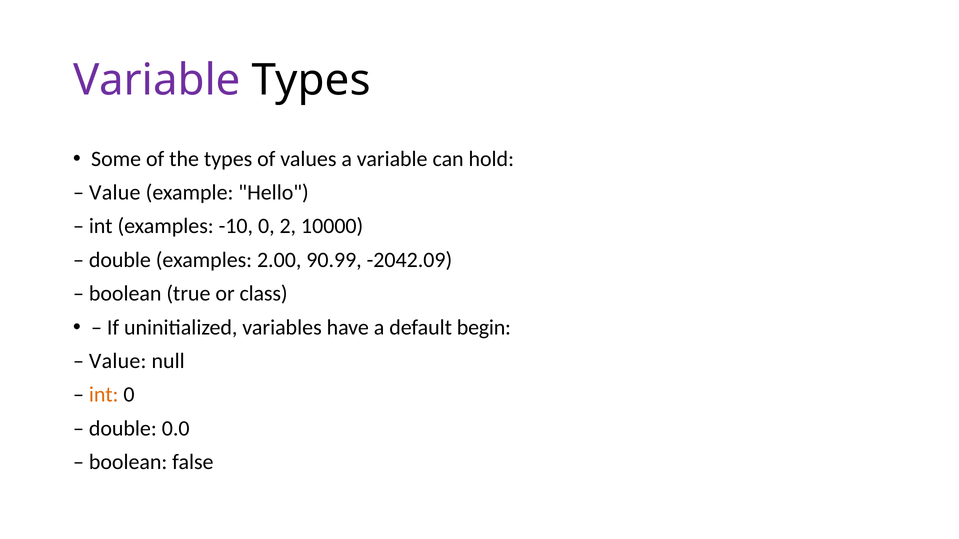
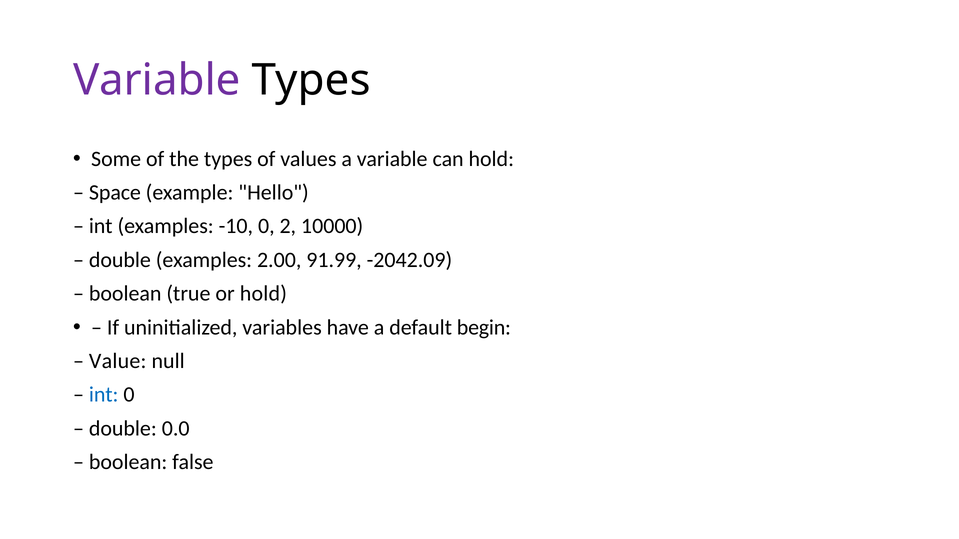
Value: Value -> Space (115, 193)
90.99: 90.99 -> 91.99 (334, 260)
or class: class -> hold (263, 294)
int colour: orange -> blue (104, 395)
